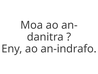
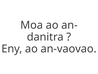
an-indrafo: an-indrafo -> an-vaovao (69, 48)
